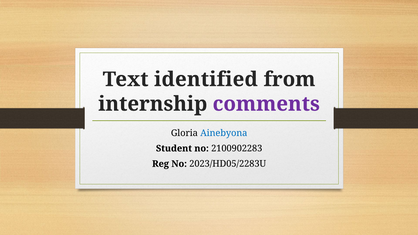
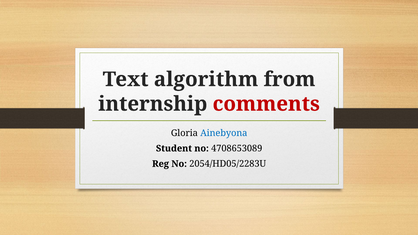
identified: identified -> algorithm (206, 79)
comments colour: purple -> red (266, 104)
2100902283: 2100902283 -> 4708653089 (237, 149)
2023/HD05/2283U: 2023/HD05/2283U -> 2054/HD05/2283U (228, 164)
